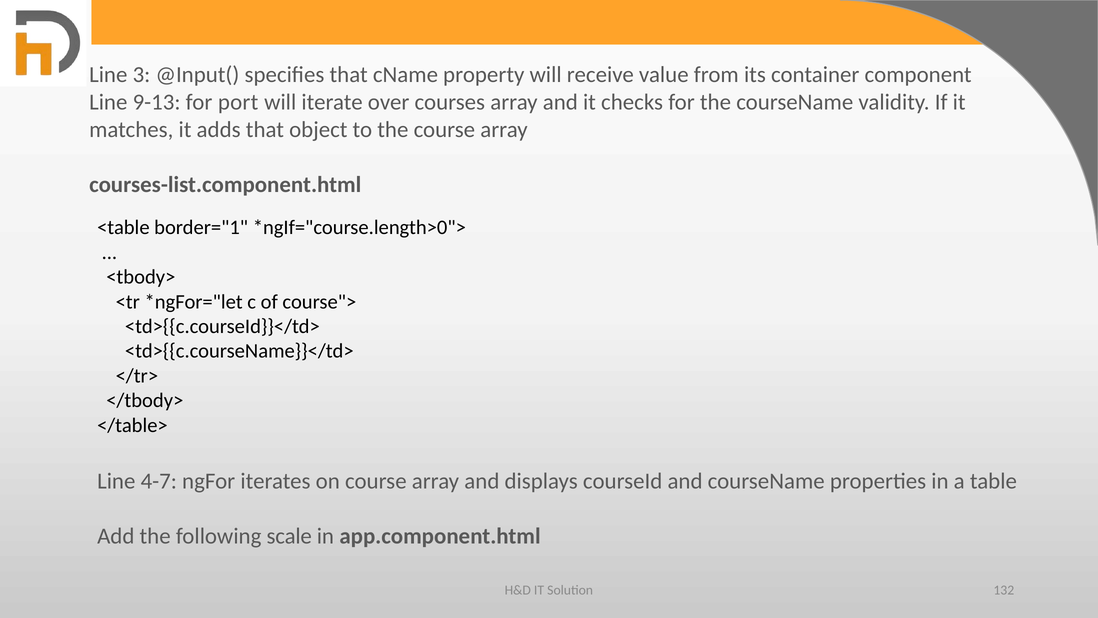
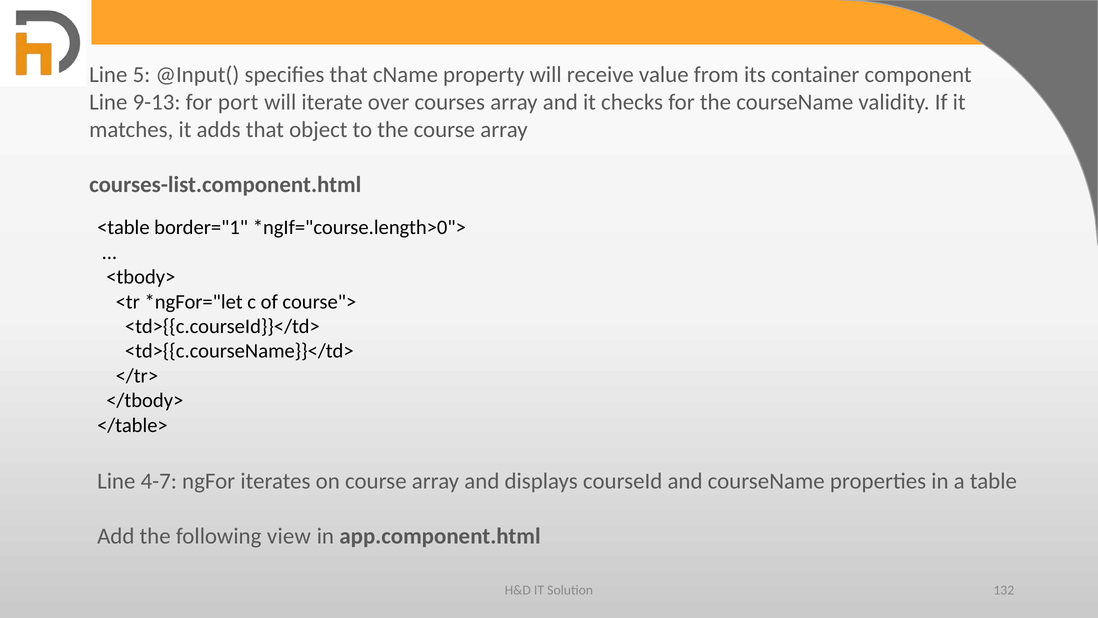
3: 3 -> 5 (141, 75)
scale: scale -> view (289, 536)
